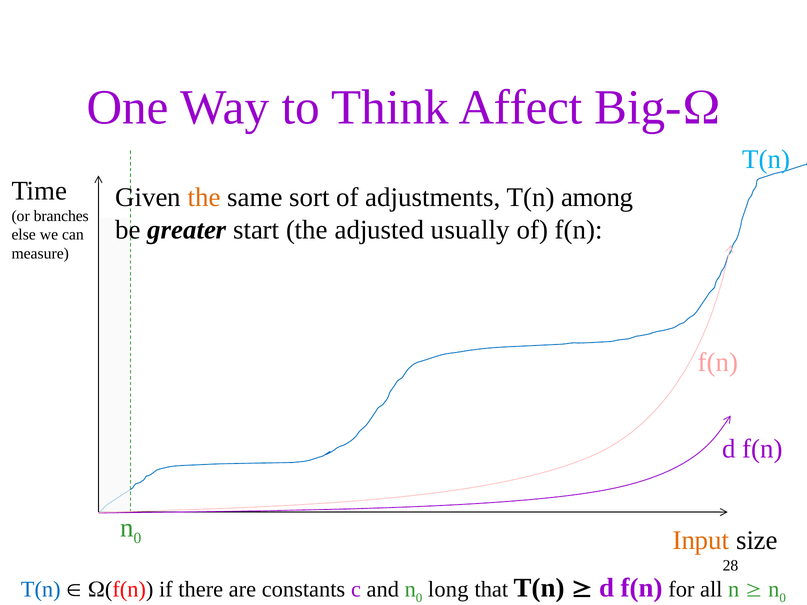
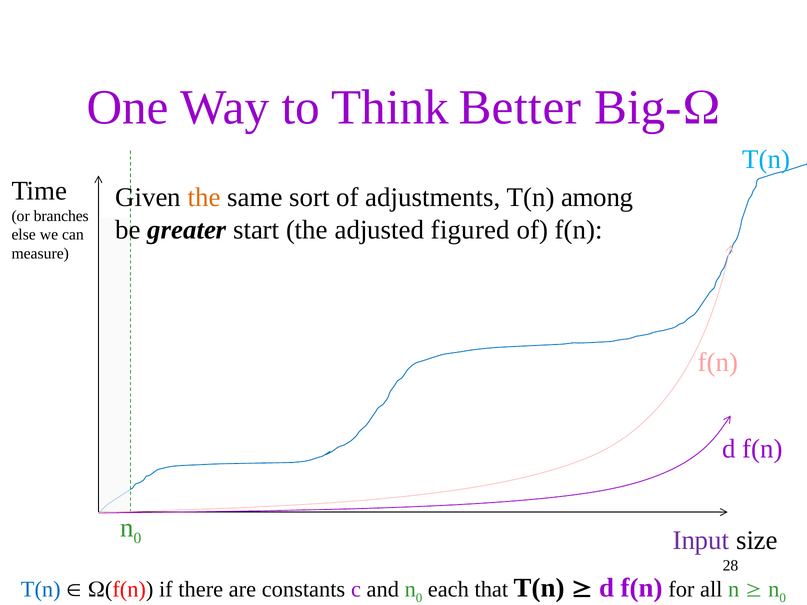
Affect: Affect -> Better (520, 108)
usually: usually -> figured (470, 230)
Input colour: orange -> purple (701, 541)
long: long -> each (448, 589)
